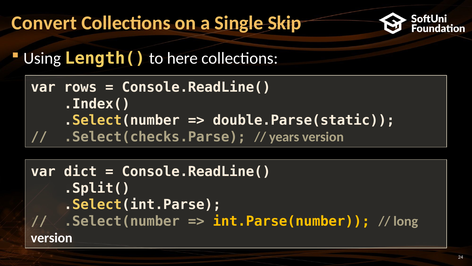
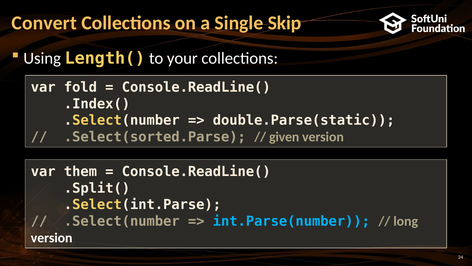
here: here -> your (182, 58)
rows: rows -> fold (80, 87)
.Select(checks.Parse: .Select(checks.Parse -> .Select(sorted.Parse (155, 137)
years: years -> given (284, 137)
dict: dict -> them (80, 171)
int.Parse(number colour: yellow -> light blue (291, 221)
